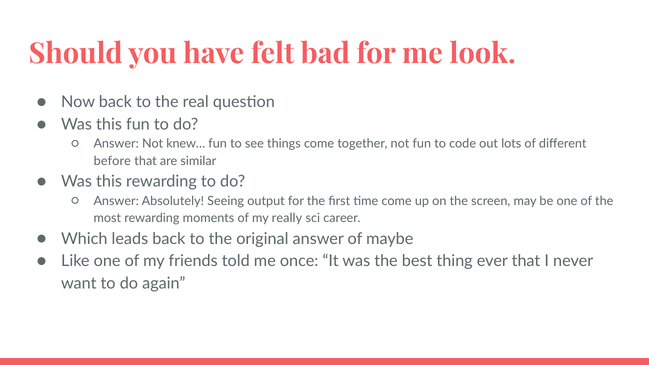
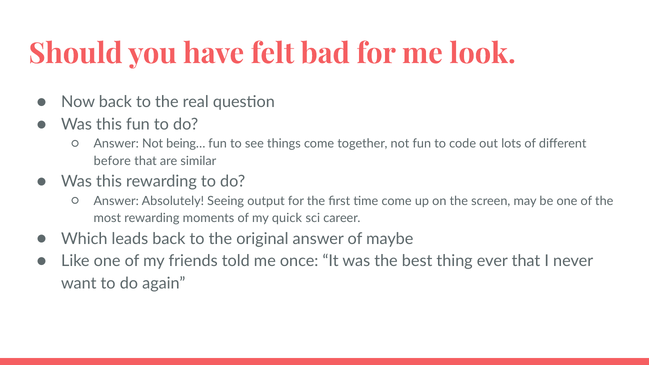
knew…: knew… -> being… (186, 144)
really: really -> quick (287, 218)
